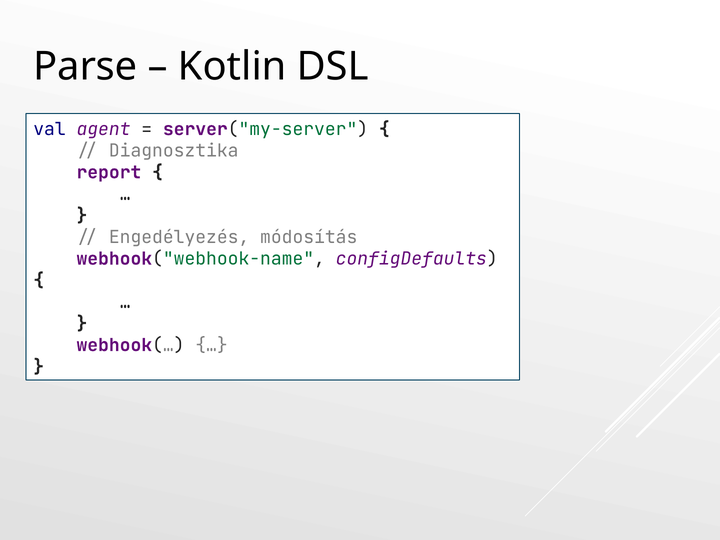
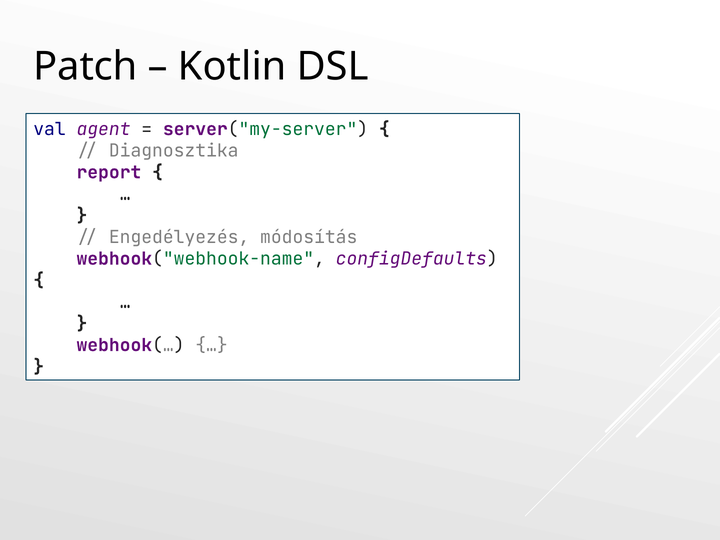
Parse: Parse -> Patch (85, 67)
